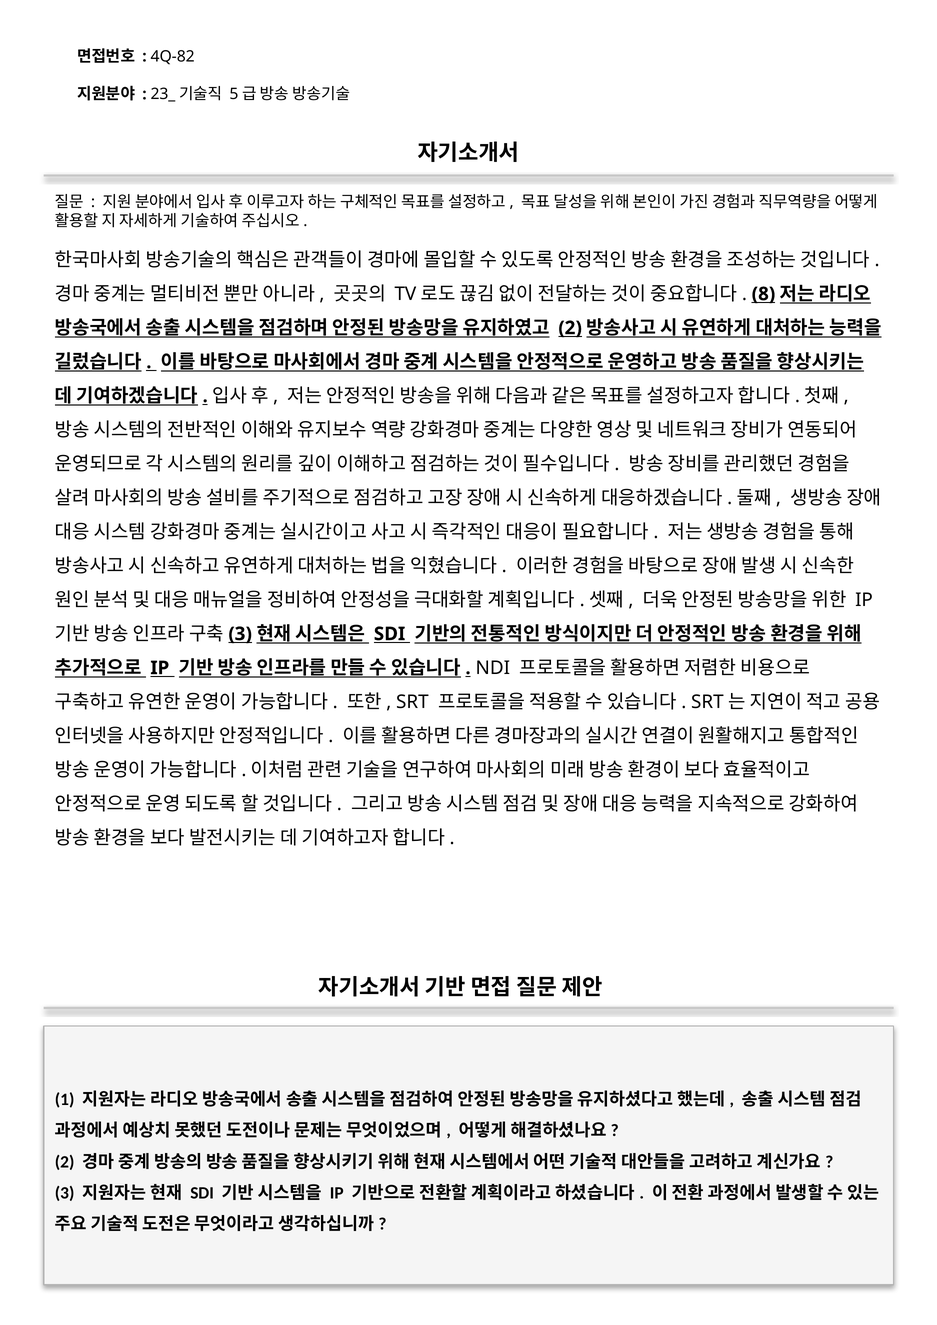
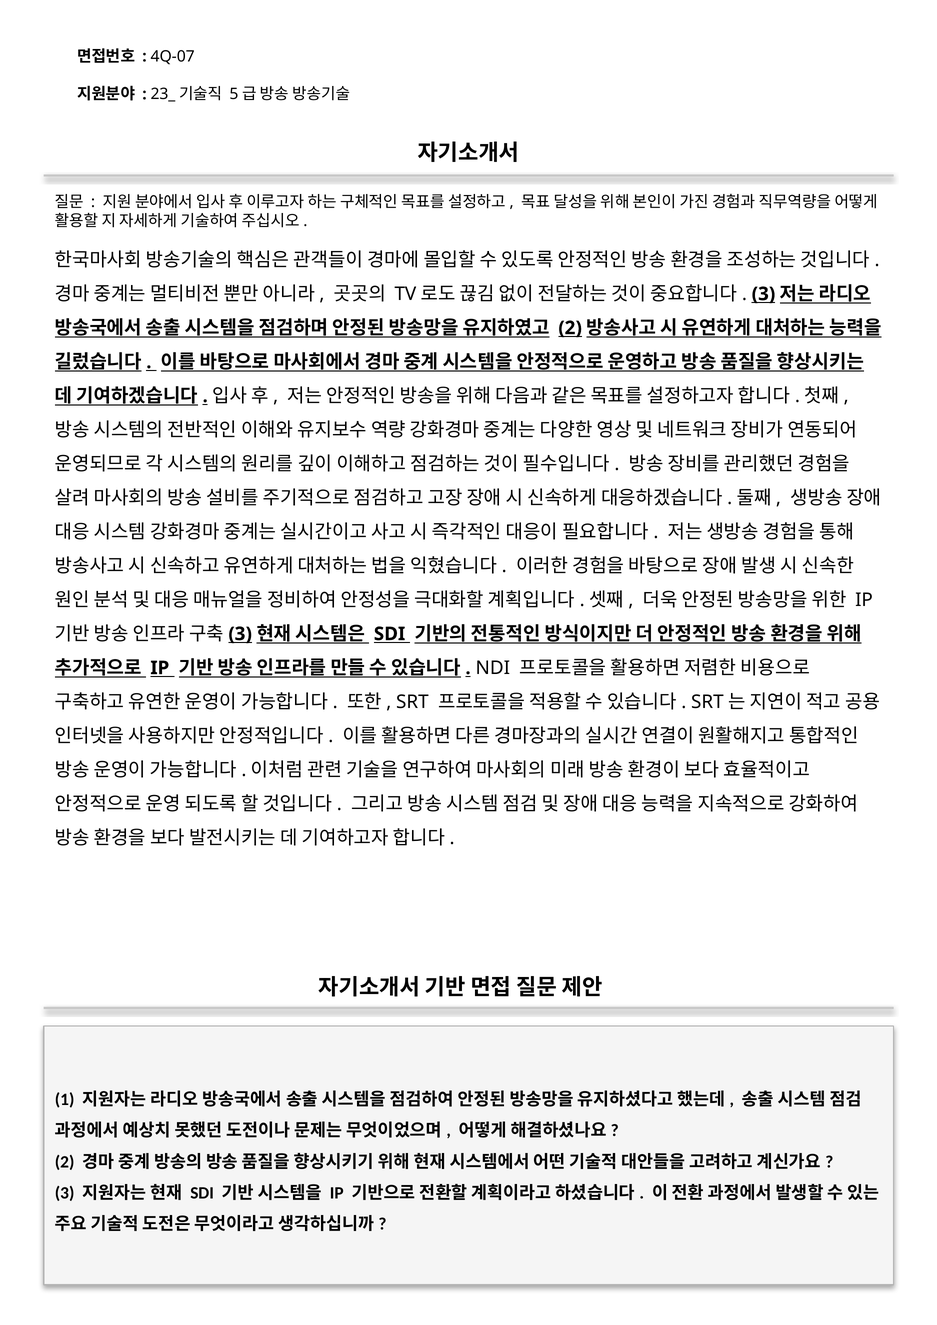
4Q-82: 4Q-82 -> 4Q-07 (173, 56)
8: 8 -> 3 (763, 294)
